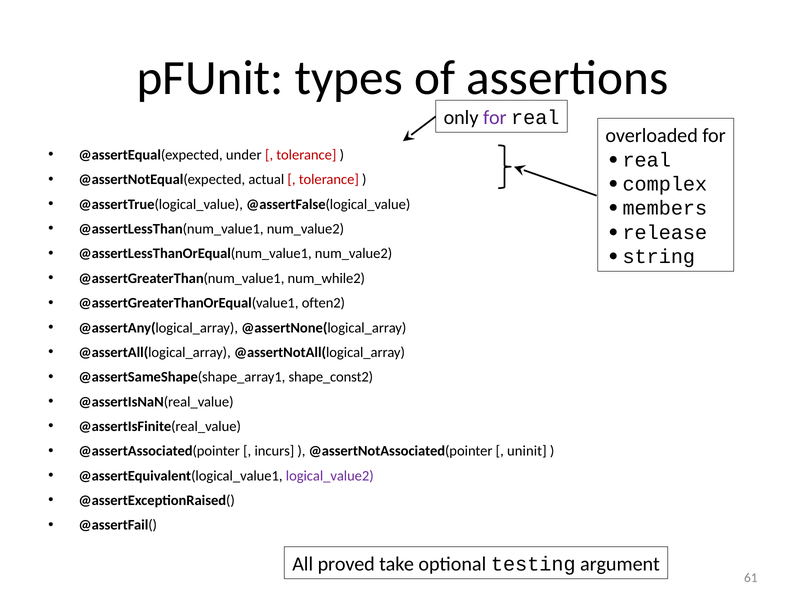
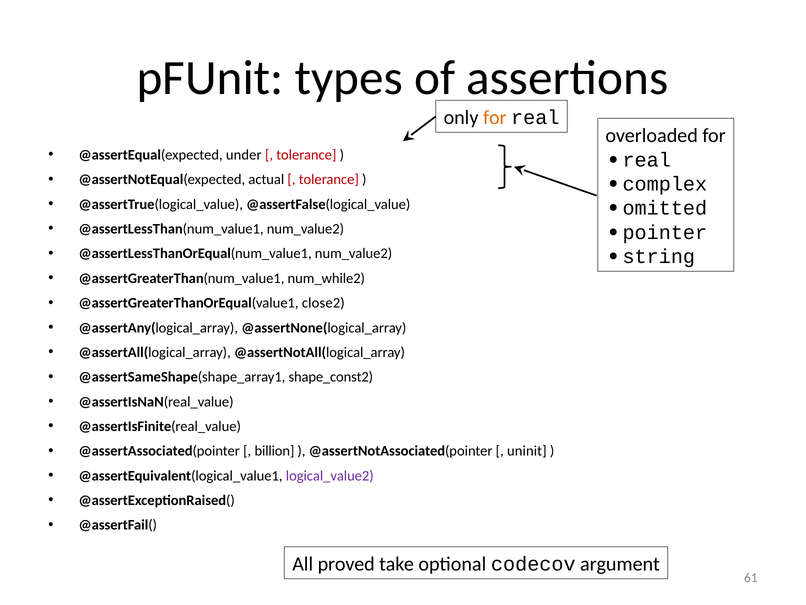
for colour: purple -> orange (495, 118)
members: members -> omitted (665, 208)
release: release -> pointer (665, 232)
often2: often2 -> close2 (323, 303)
incurs: incurs -> billion (274, 451)
testing: testing -> codecov (533, 564)
